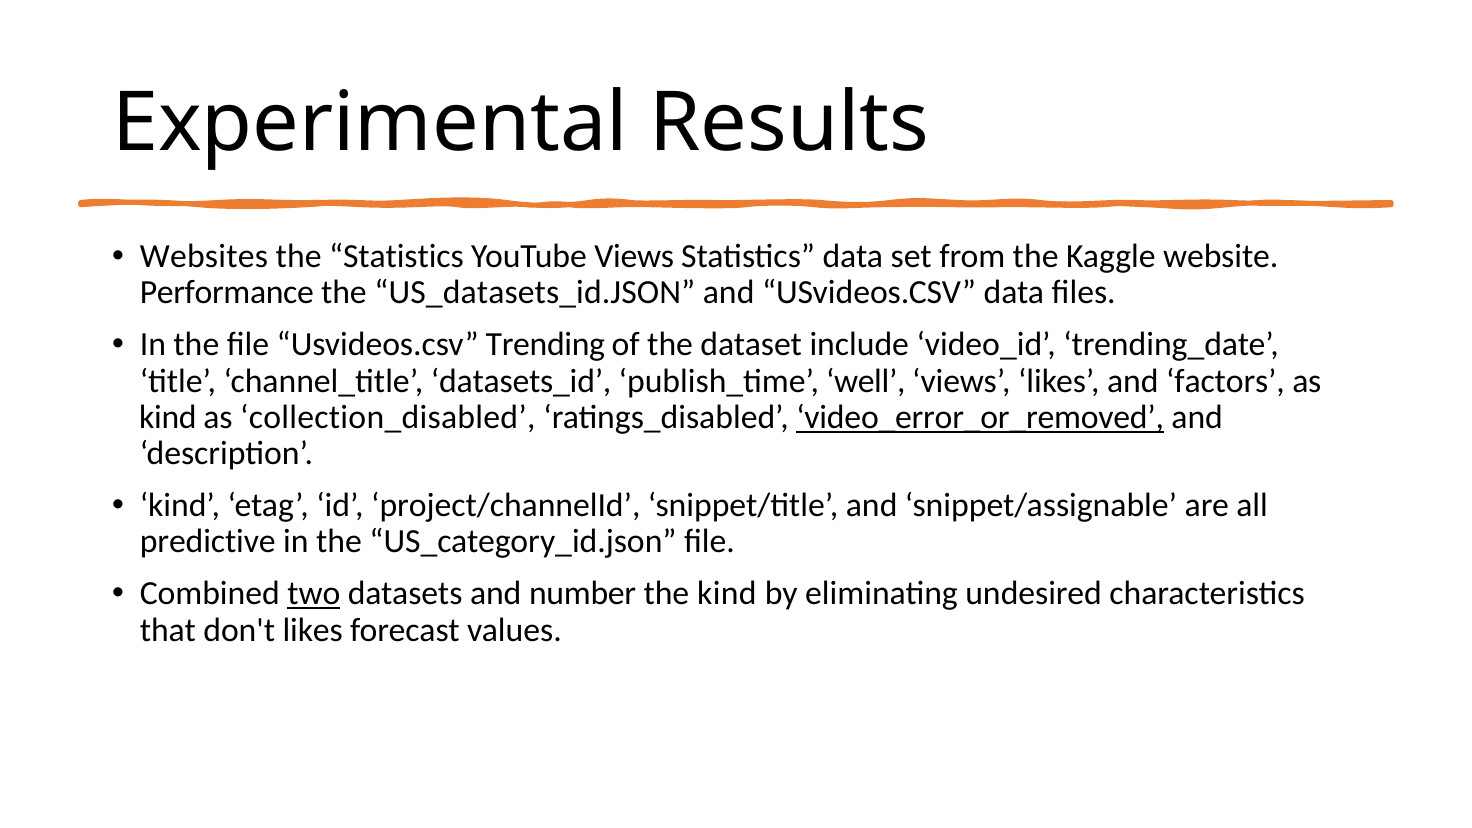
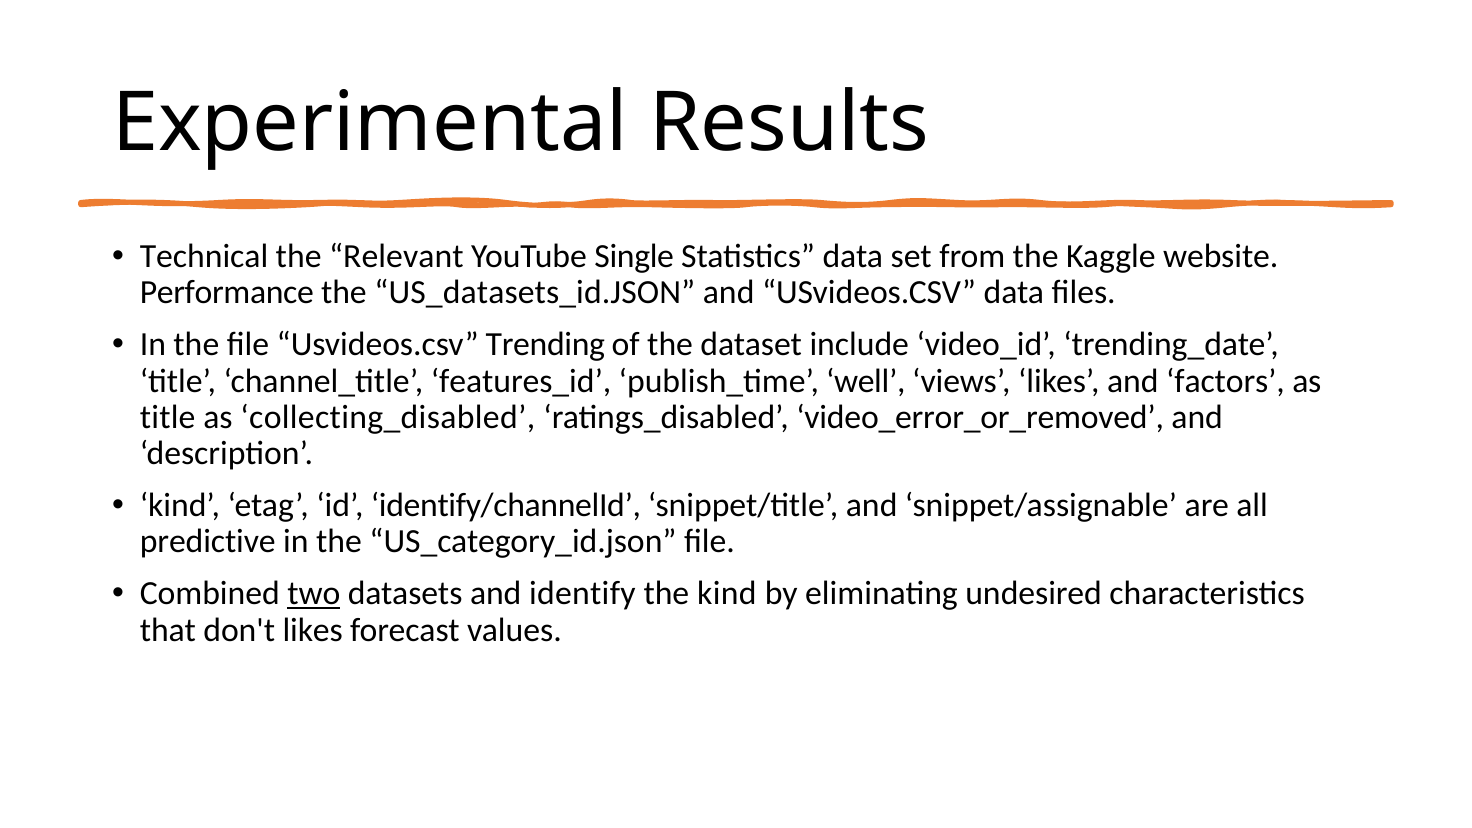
Websites: Websites -> Technical (204, 256)
the Statistics: Statistics -> Relevant (396, 256)
YouTube Views: Views -> Single (634, 256)
datasets_id: datasets_id -> features_id (521, 381)
kind: kind -> title (168, 417)
collection_disabled: collection_disabled -> collecting_disabled (388, 417)
video_error_or_removed underline: present -> none (980, 417)
project/channelId: project/channelId -> identify/channelId (506, 505)
number: number -> identify (582, 593)
